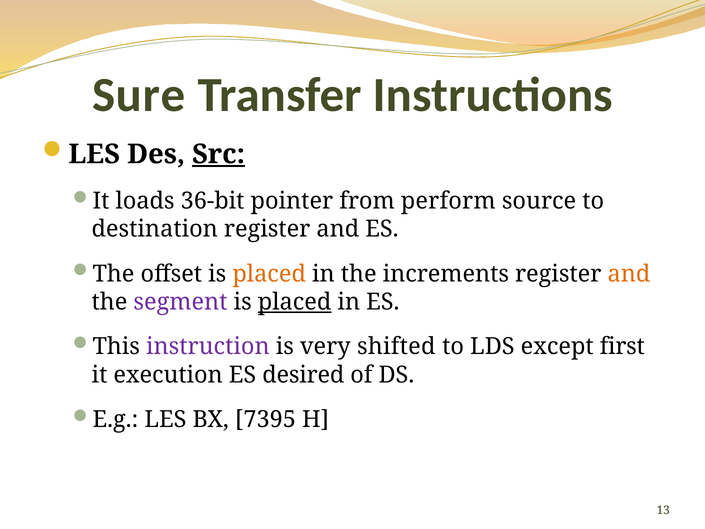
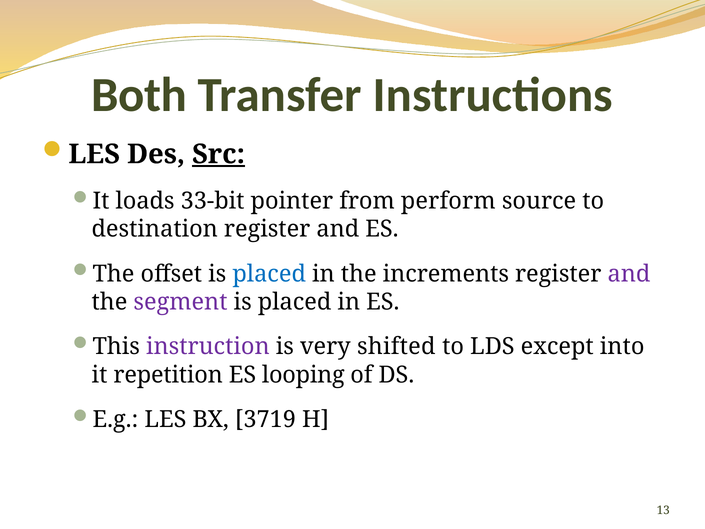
Sure: Sure -> Both (139, 95)
36-bit: 36-bit -> 33-bit (213, 201)
placed colour: orange -> blue (269, 274)
and colour: orange -> purple (629, 274)
placed underline: present -> none (295, 302)
first: first -> into (622, 346)
execution: execution -> repetition (168, 375)
desired: desired -> looping (303, 375)
7395: 7395 -> 3719 (265, 419)
